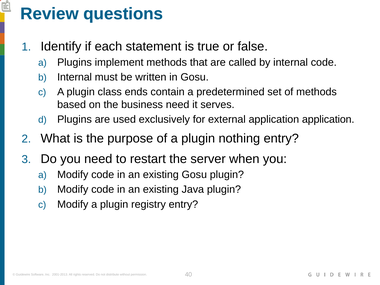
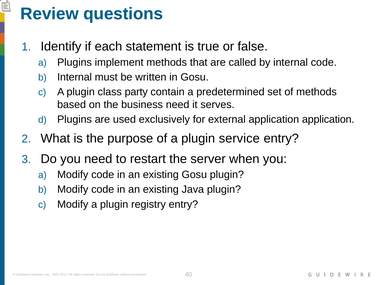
ends: ends -> party (136, 92)
nothing: nothing -> service (239, 139)
